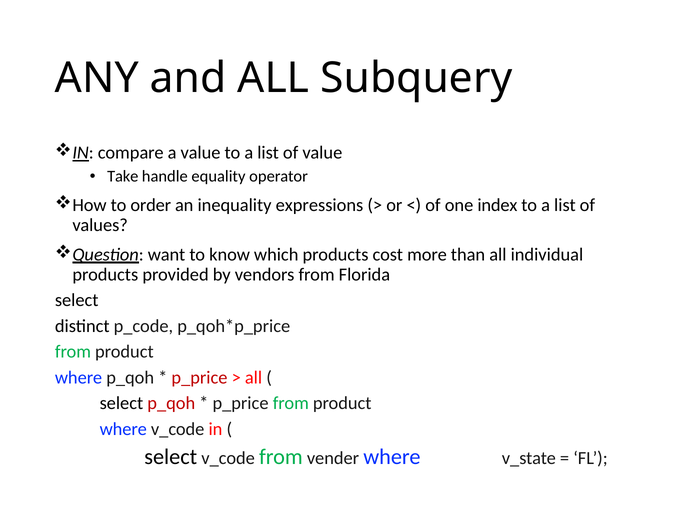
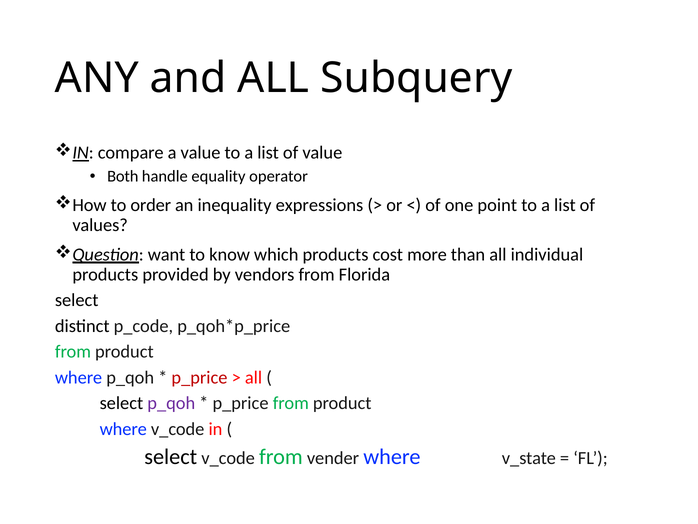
Take: Take -> Both (123, 176)
index: index -> point (497, 205)
p_qoh colour: red -> purple (171, 403)
